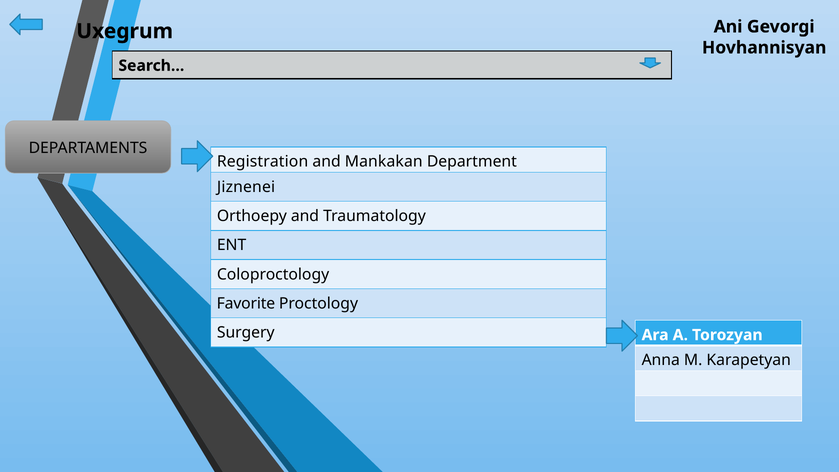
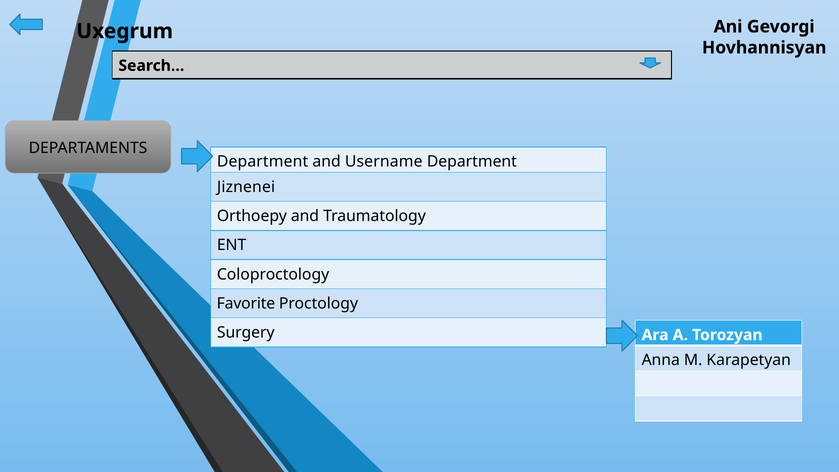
Registration: Registration -> Department (263, 162)
Mankakan: Mankakan -> Username (384, 162)
